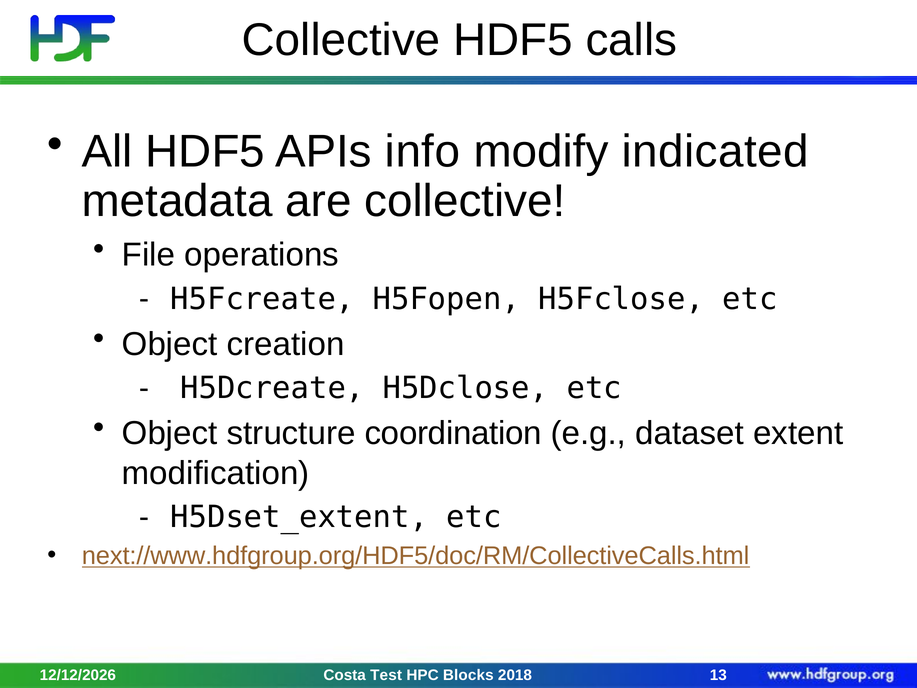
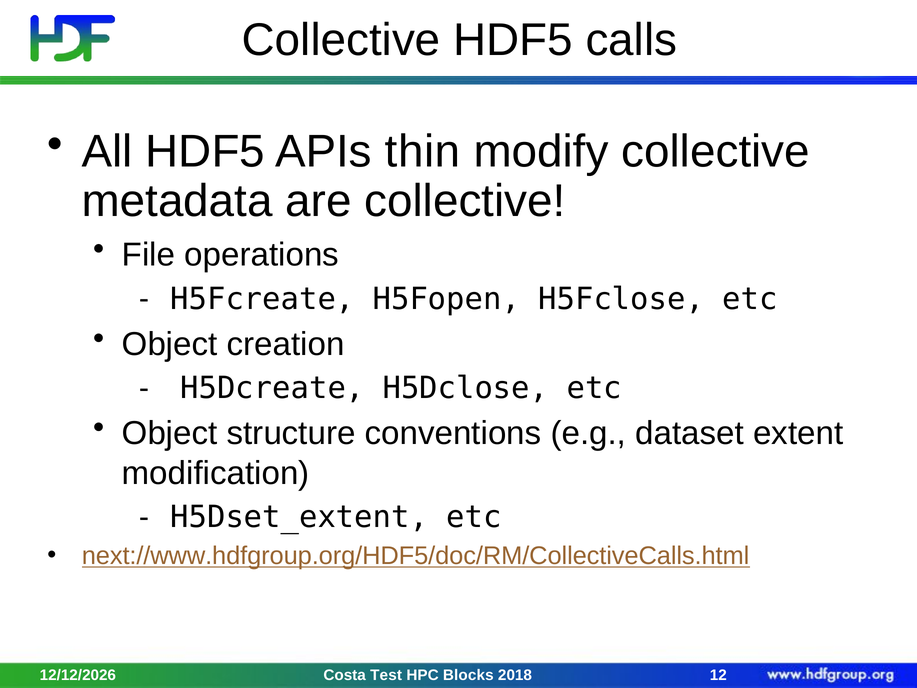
info: info -> thin (423, 151)
modify indicated: indicated -> collective (716, 151)
coordination: coordination -> conventions (453, 433)
13: 13 -> 12 (718, 675)
